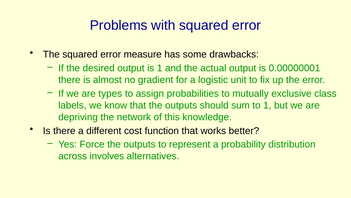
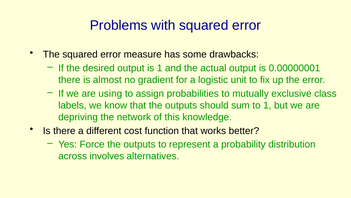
types: types -> using (110, 93)
